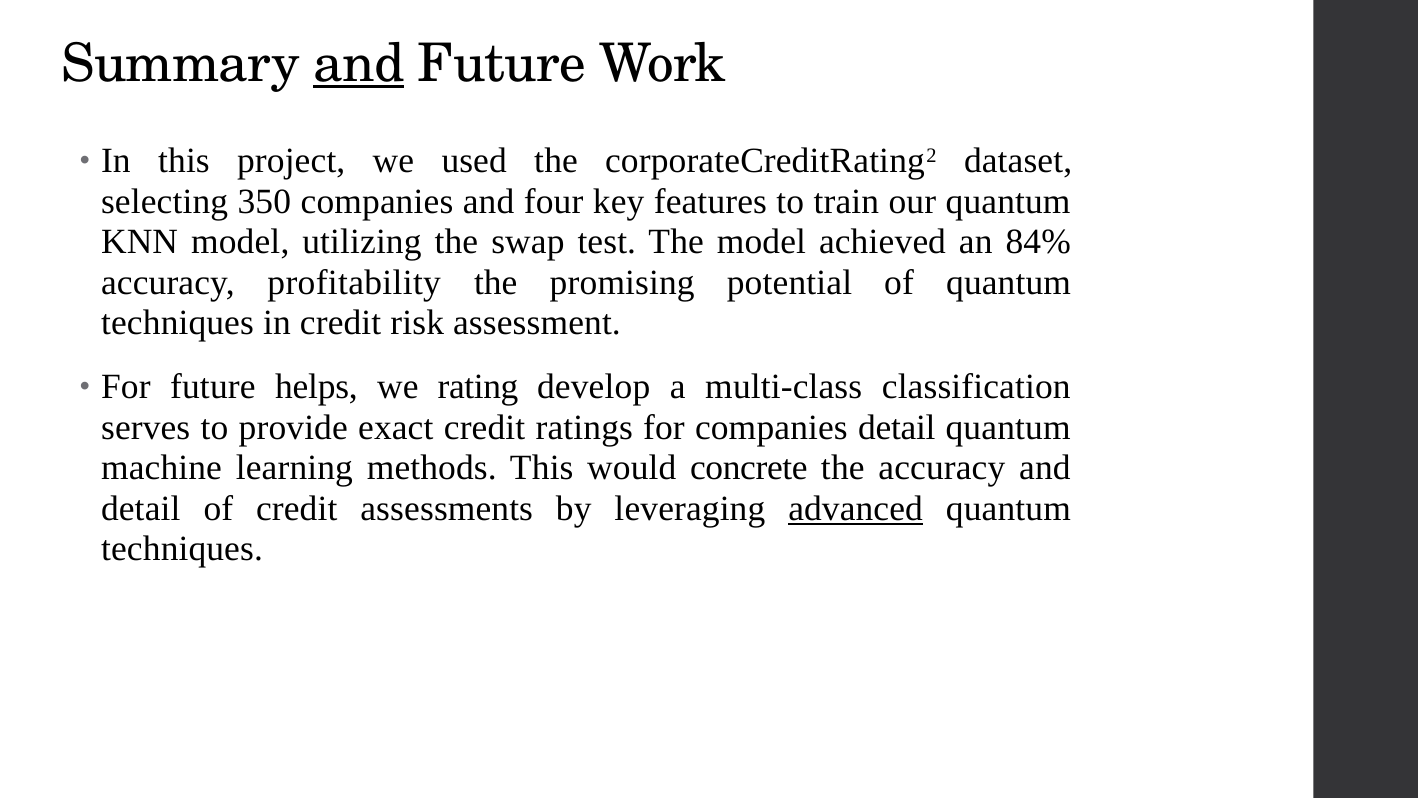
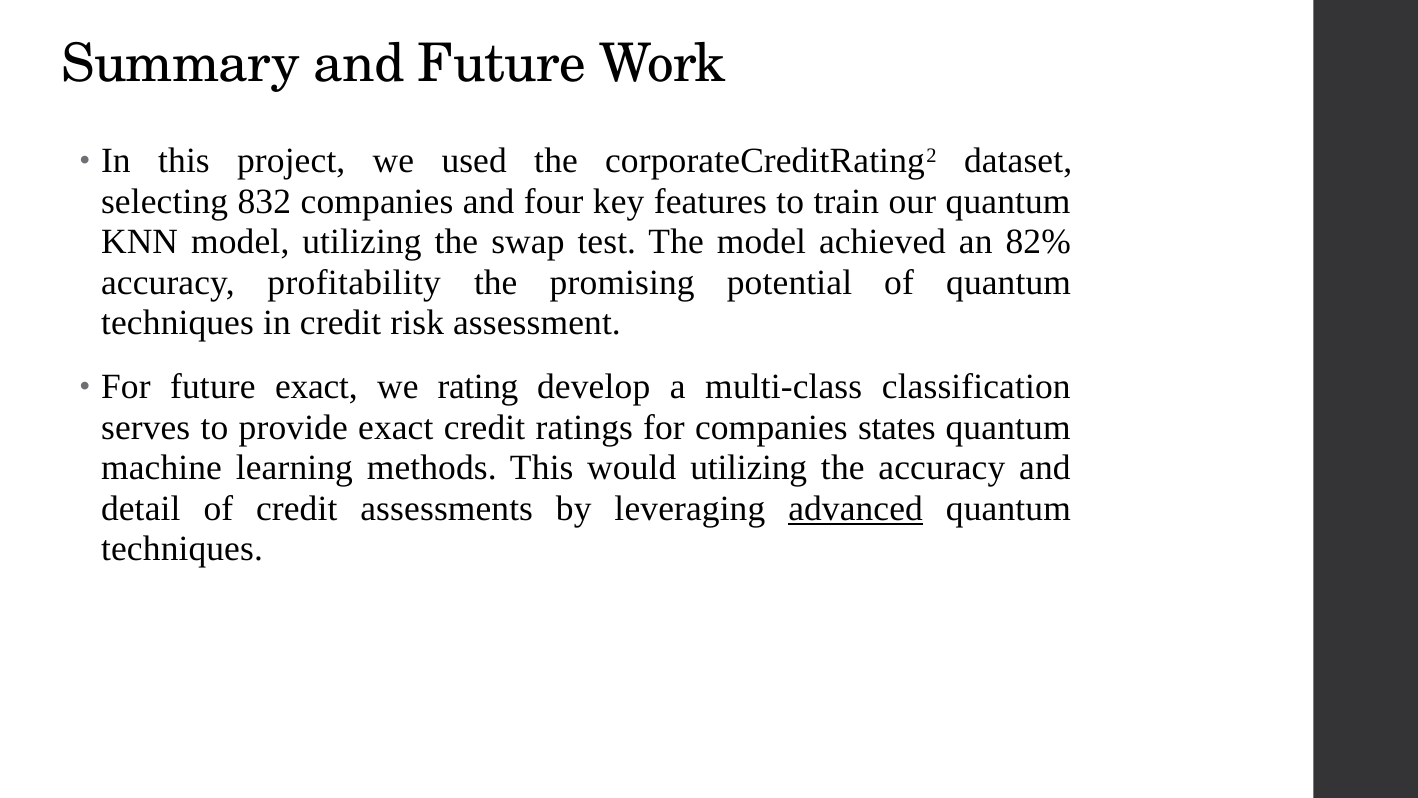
and underline: present -> none (359, 64)
350: 350 -> 832 (264, 202)
84%: 84% -> 82% (1038, 242)
future helps: helps -> exact (316, 387)
companies detail: detail -> states (897, 427)
would concrete: concrete -> utilizing (749, 468)
